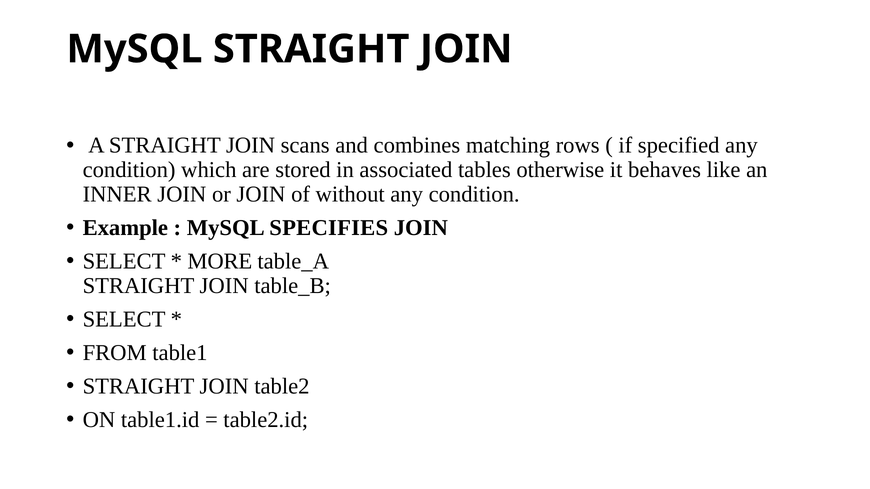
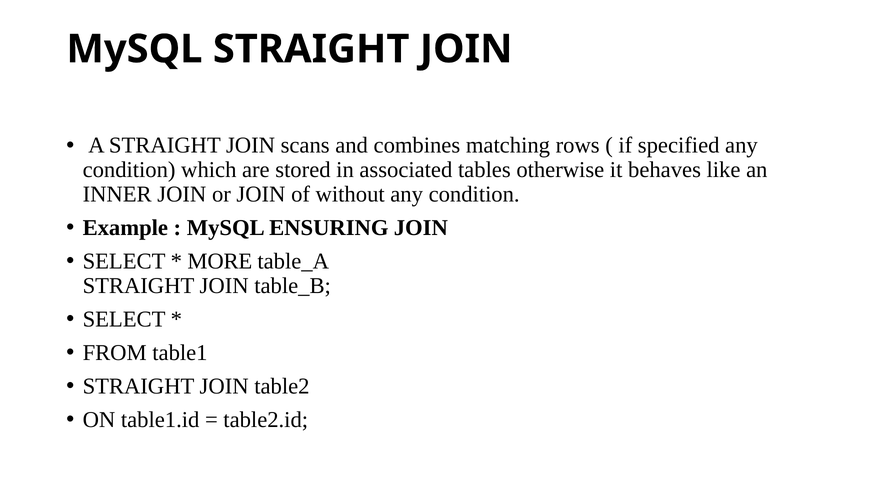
SPECIFIES: SPECIFIES -> ENSURING (329, 228)
